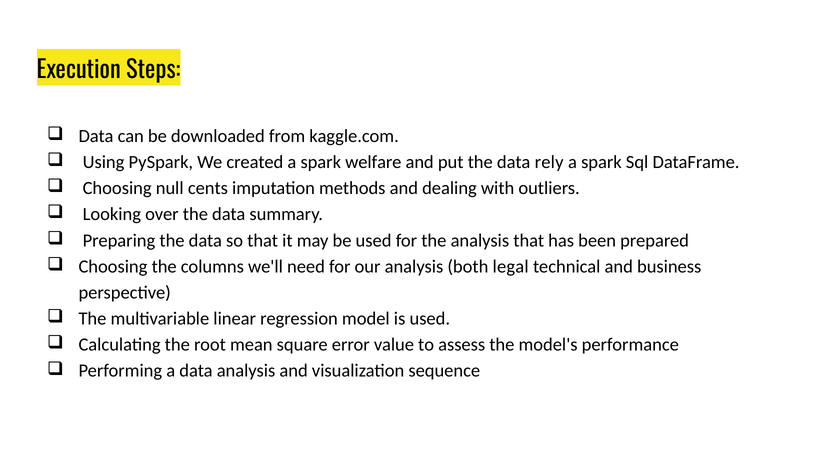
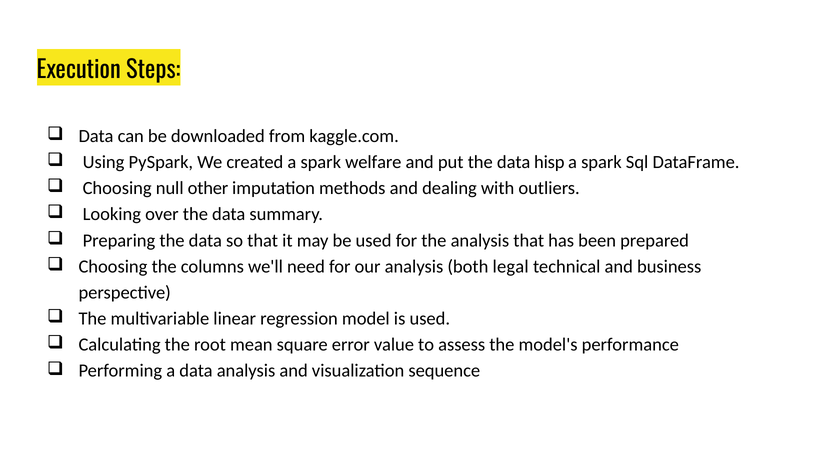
rely: rely -> hisp (549, 162)
cents: cents -> other (208, 188)
